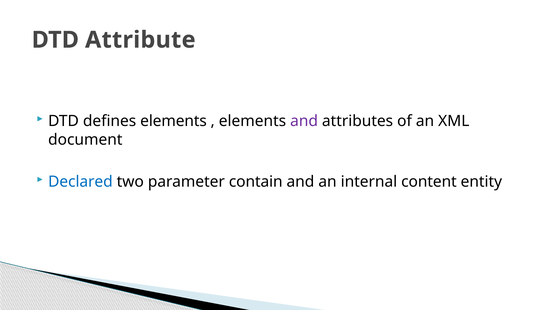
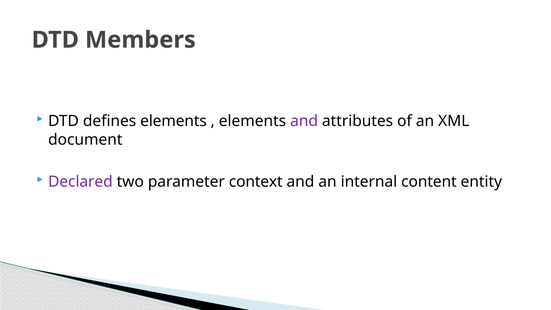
Attribute: Attribute -> Members (140, 40)
Declared colour: blue -> purple (80, 182)
contain: contain -> context (256, 182)
